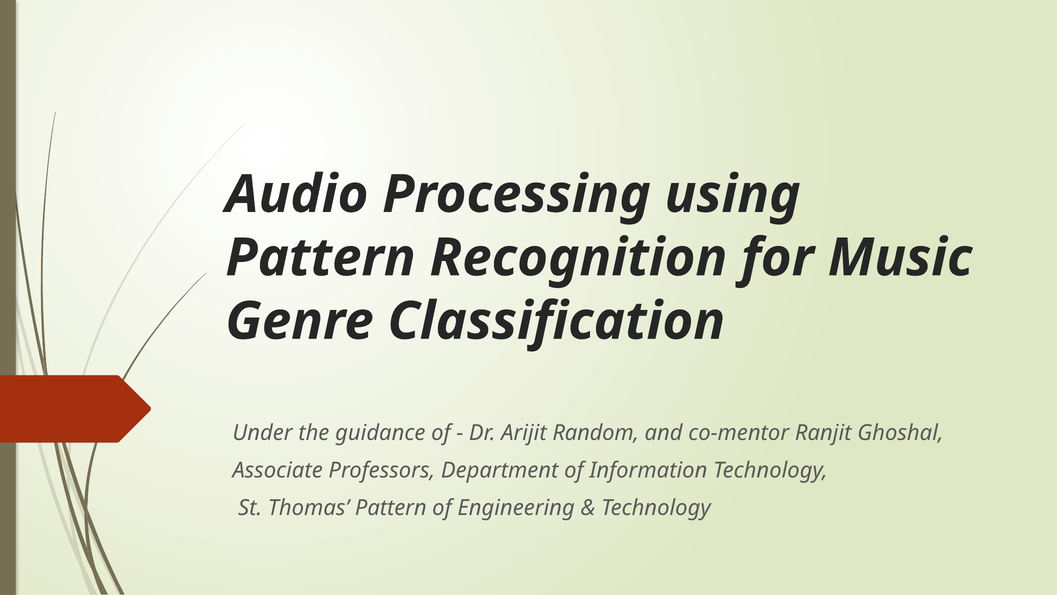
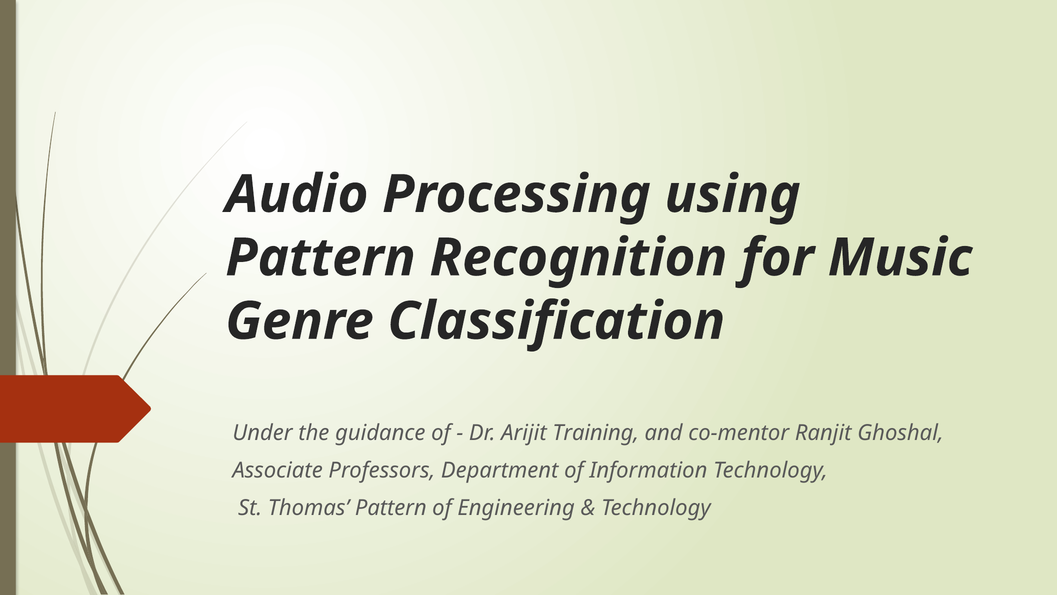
Random: Random -> Training (596, 433)
